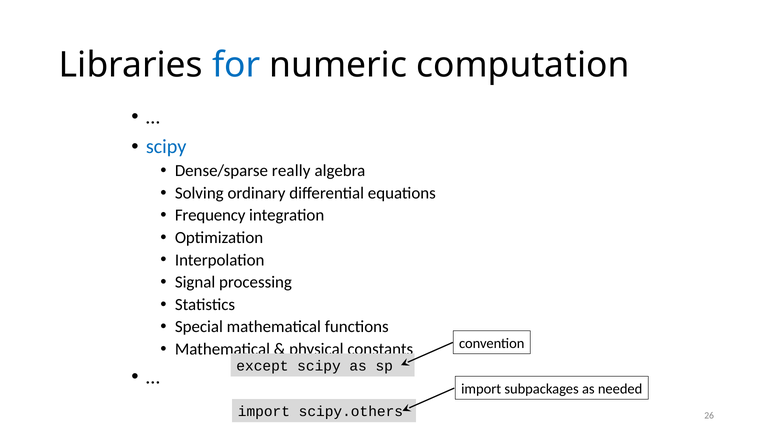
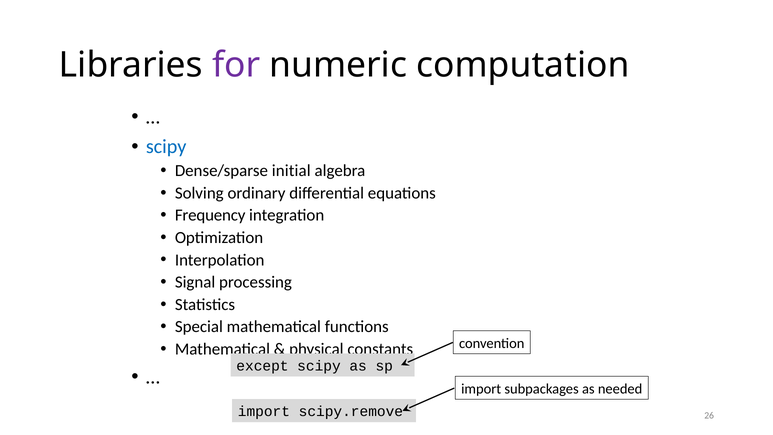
for colour: blue -> purple (236, 65)
really: really -> initial (291, 171)
scipy.others: scipy.others -> scipy.remove (351, 411)
